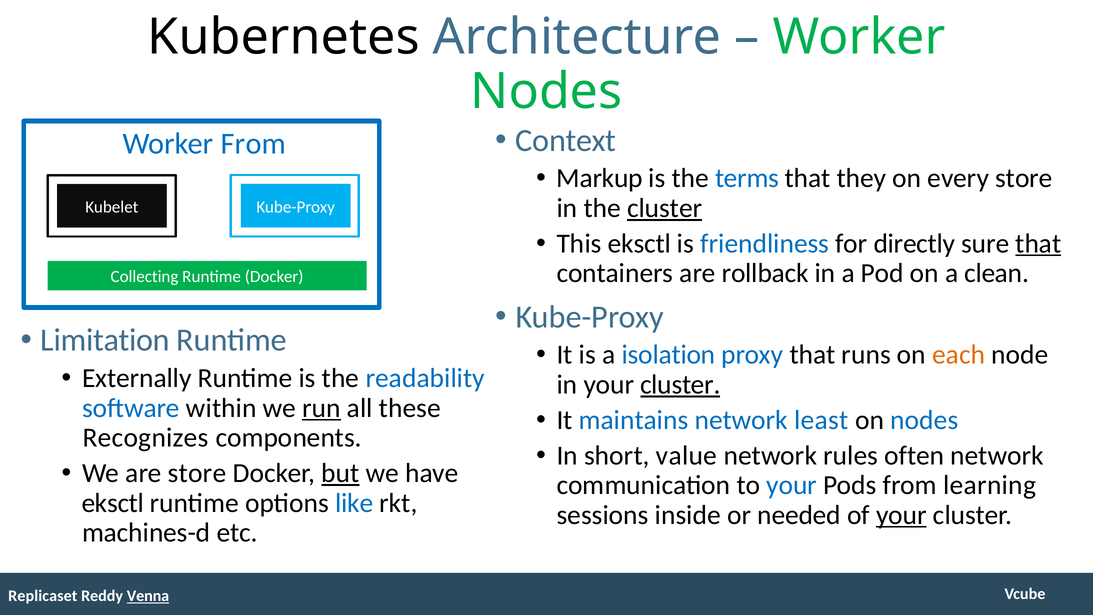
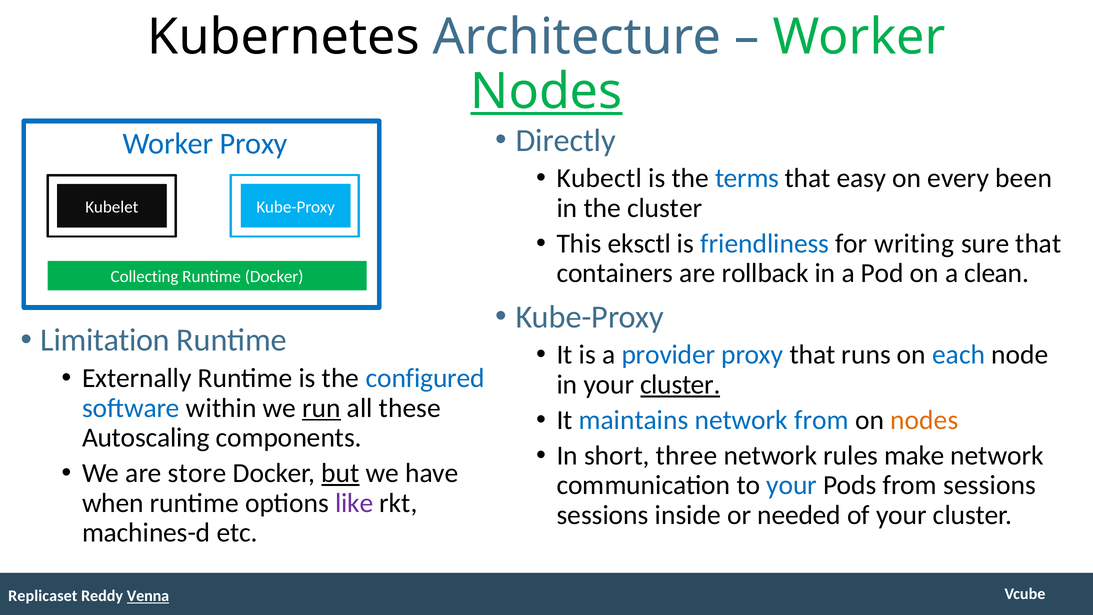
Nodes underline: none -> present (546, 92)
Context: Context -> Directly (566, 140)
Worker From: From -> Proxy (254, 144)
Markup: Markup -> Kubectl (599, 178)
they: they -> easy (861, 178)
every store: store -> been (1024, 178)
cluster underline: present -> none (665, 208)
directly: directly -> writing (914, 243)
that underline: present -> none (1038, 243)
isolation: isolation -> provider (668, 355)
each colour: orange -> blue (959, 355)
readability: readability -> configured (425, 378)
network least: least -> from (821, 420)
nodes colour: blue -> orange (924, 420)
Recognizes: Recognizes -> Autoscaling (146, 438)
value: value -> three (687, 455)
often: often -> make (914, 455)
from learning: learning -> sessions (990, 485)
eksctl: eksctl -> when (113, 503)
like colour: blue -> purple (354, 503)
your underline: present -> none (901, 515)
